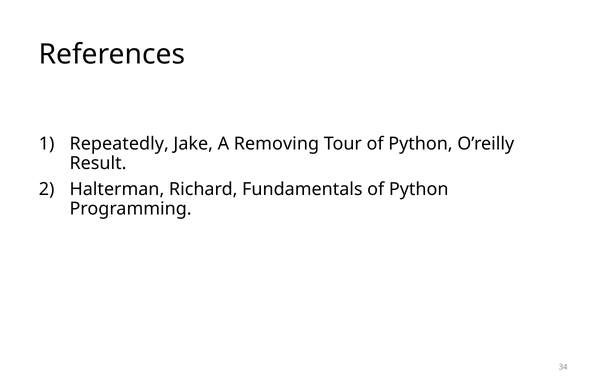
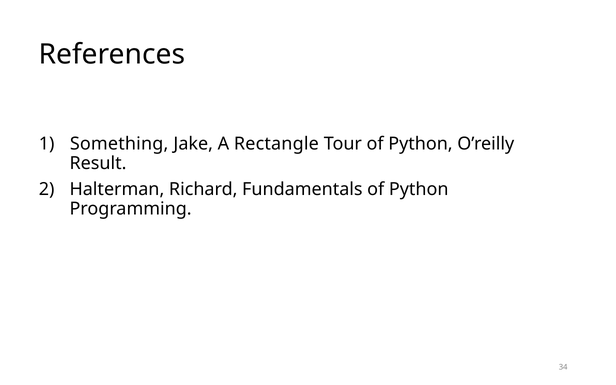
Repeatedly: Repeatedly -> Something (119, 144)
Removing: Removing -> Rectangle (276, 144)
